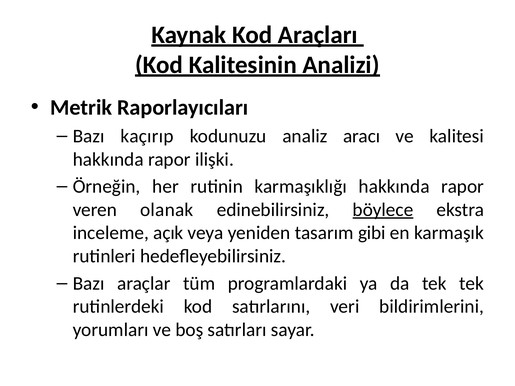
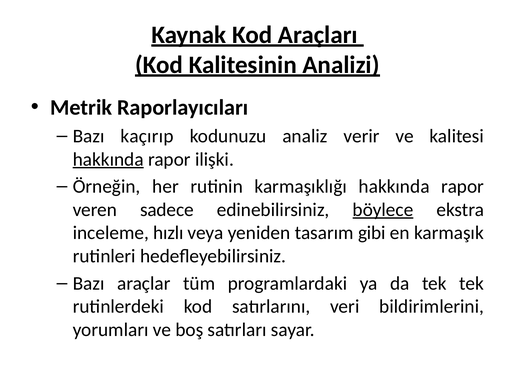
aracı: aracı -> verir (361, 136)
hakkında underline: none -> present (108, 159)
olanak: olanak -> sadece (167, 210)
açık: açık -> hızlı (168, 233)
